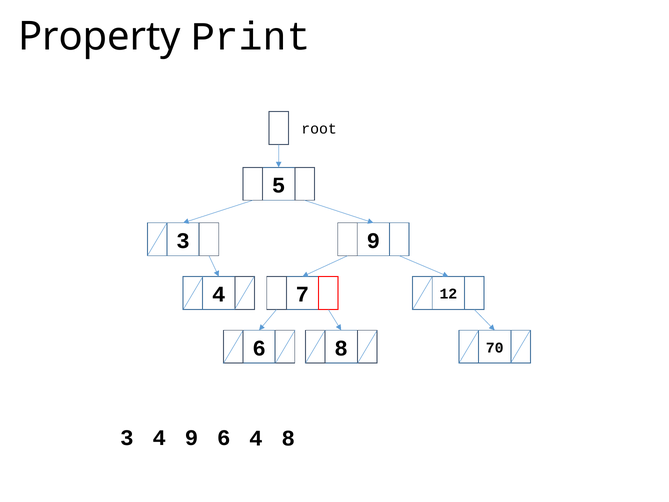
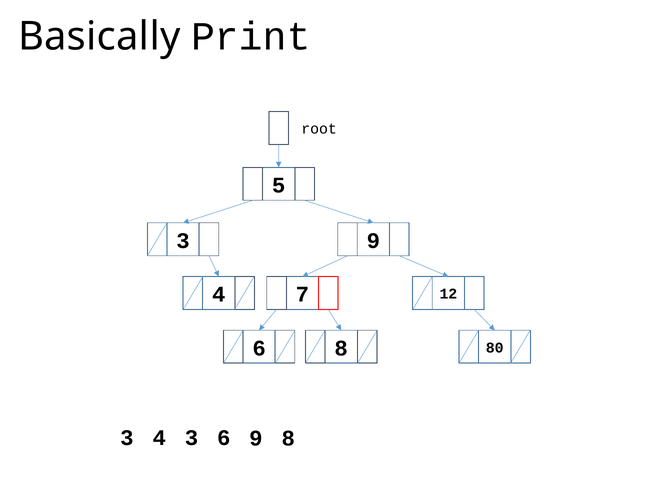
Property: Property -> Basically (99, 37)
70: 70 -> 80 (495, 348)
4 9: 9 -> 3 (191, 437)
6 4: 4 -> 9 (256, 438)
